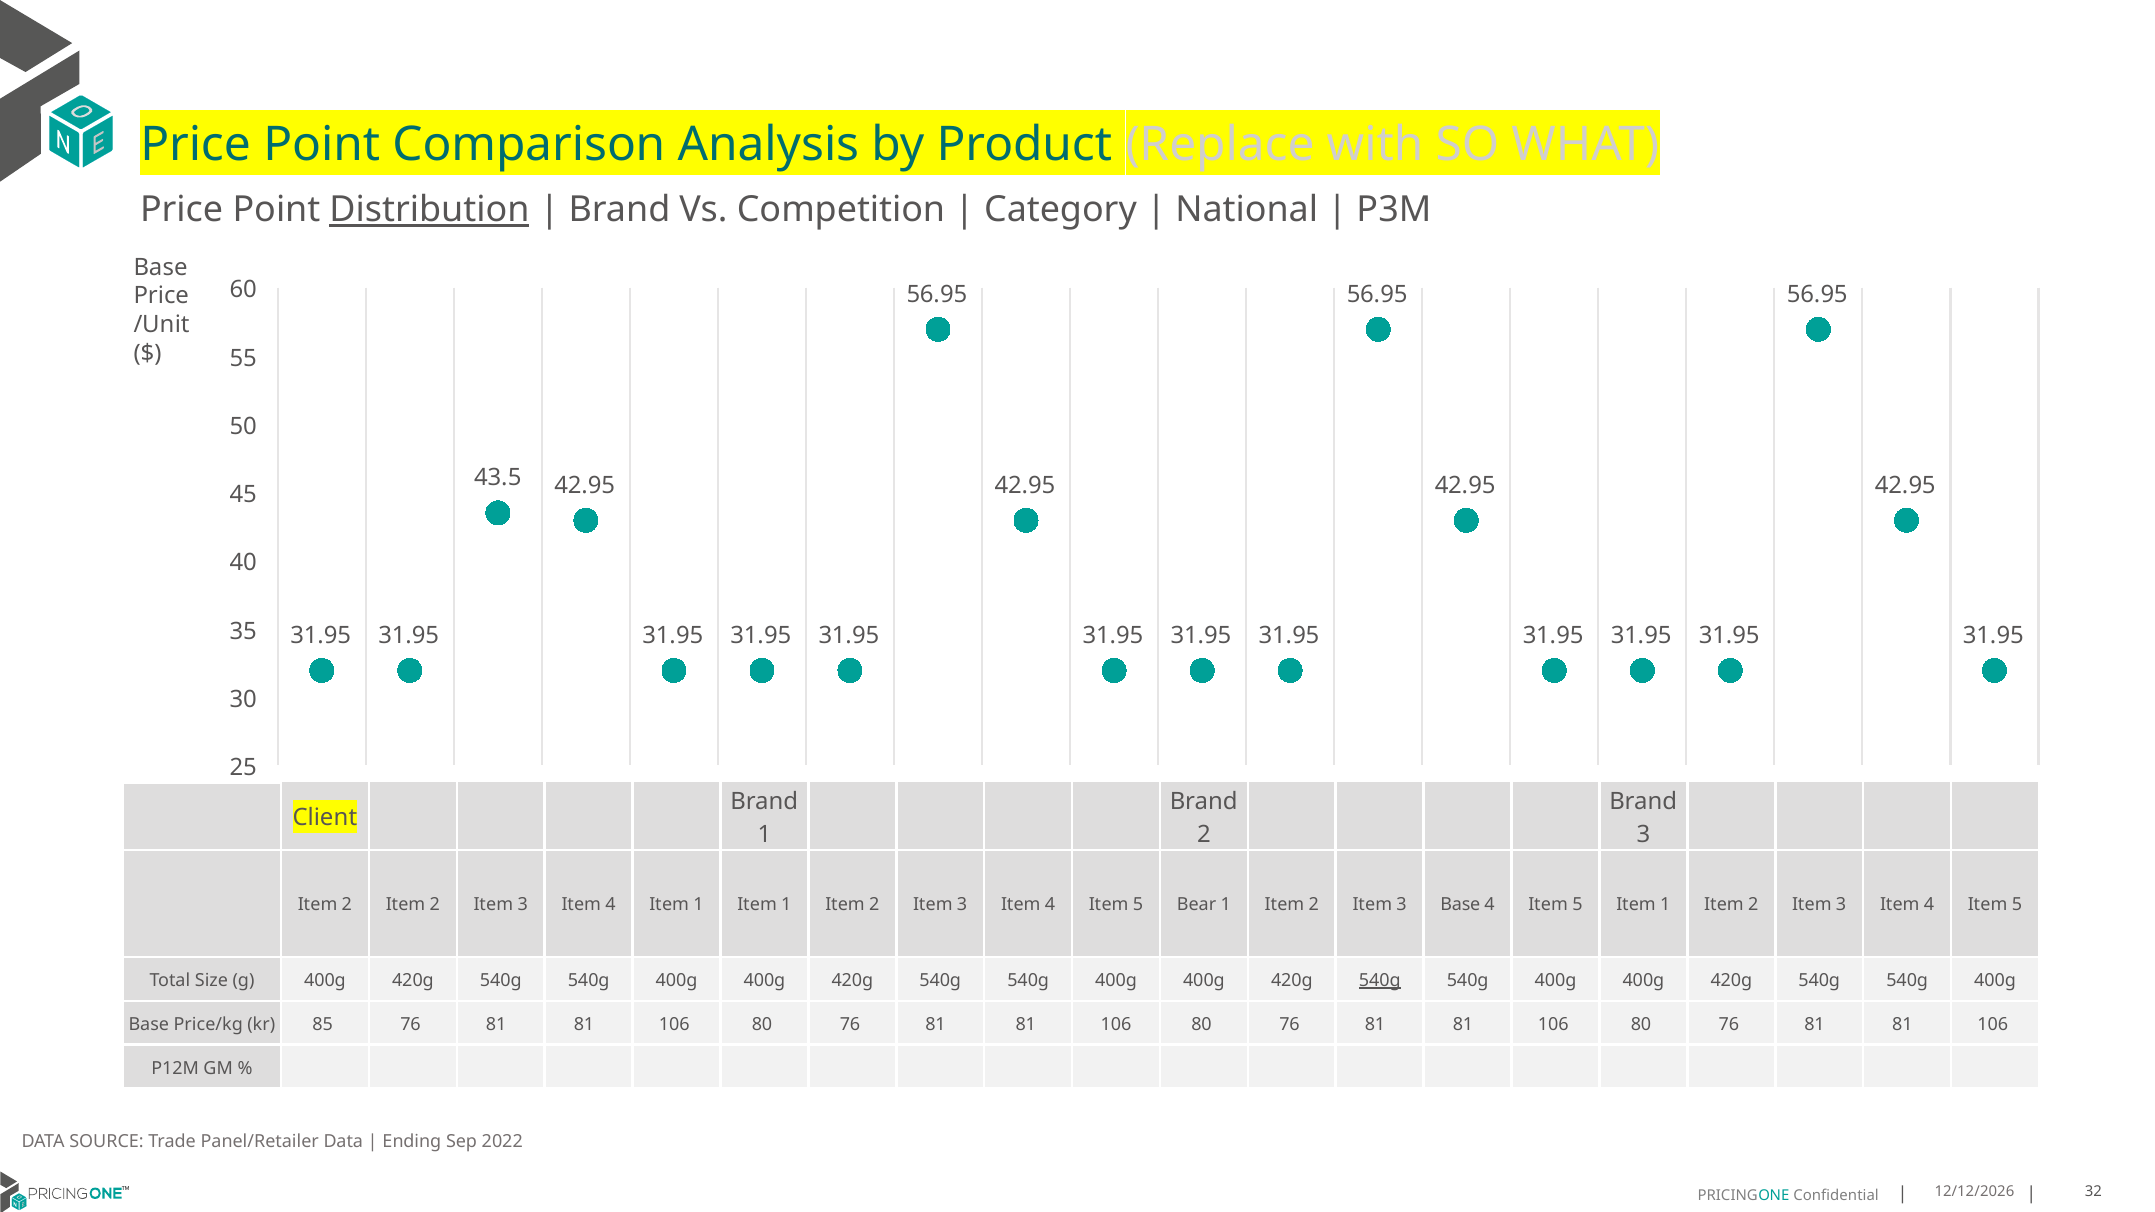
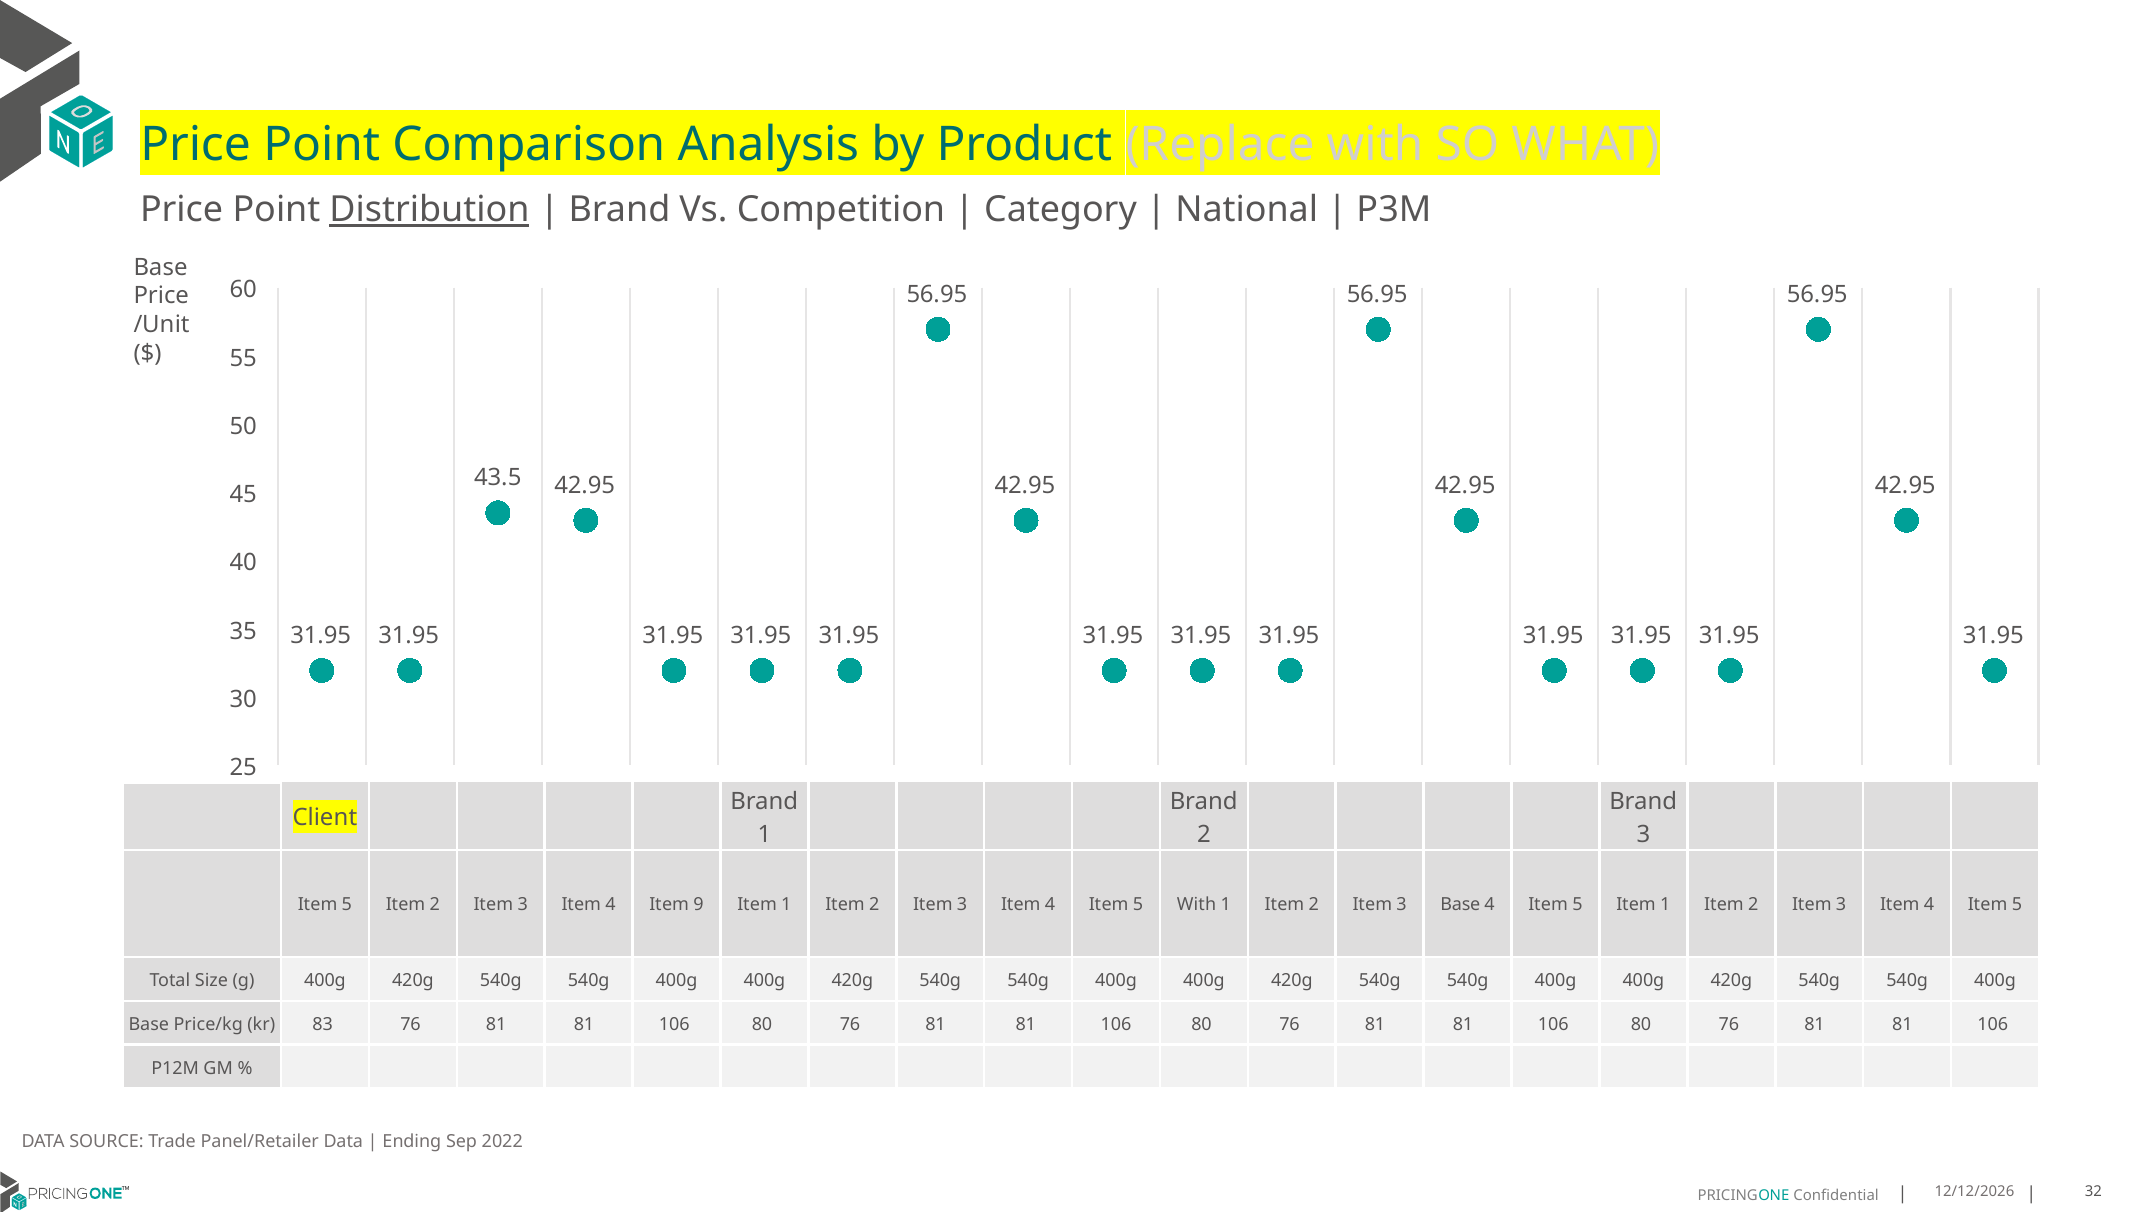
2: 2 -> 5 (347, 905)
4 Item 1: 1 -> 9 (698, 905)
5 Bear: Bear -> With (1197, 905)
540g underline: present -> none (1380, 980)
85: 85 -> 83 (323, 1024)
